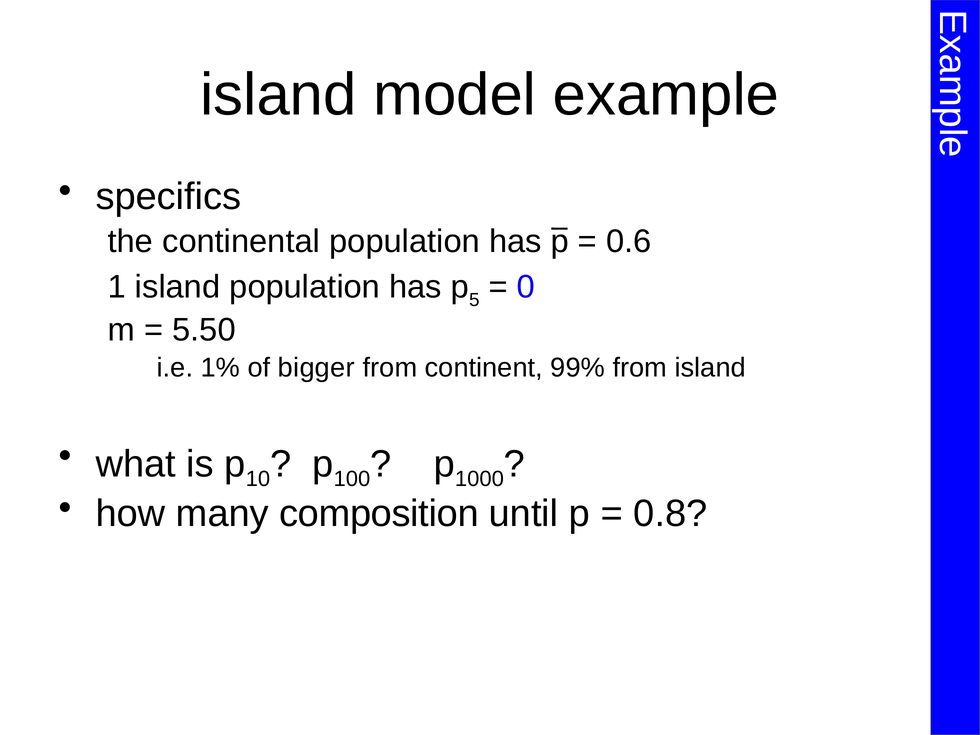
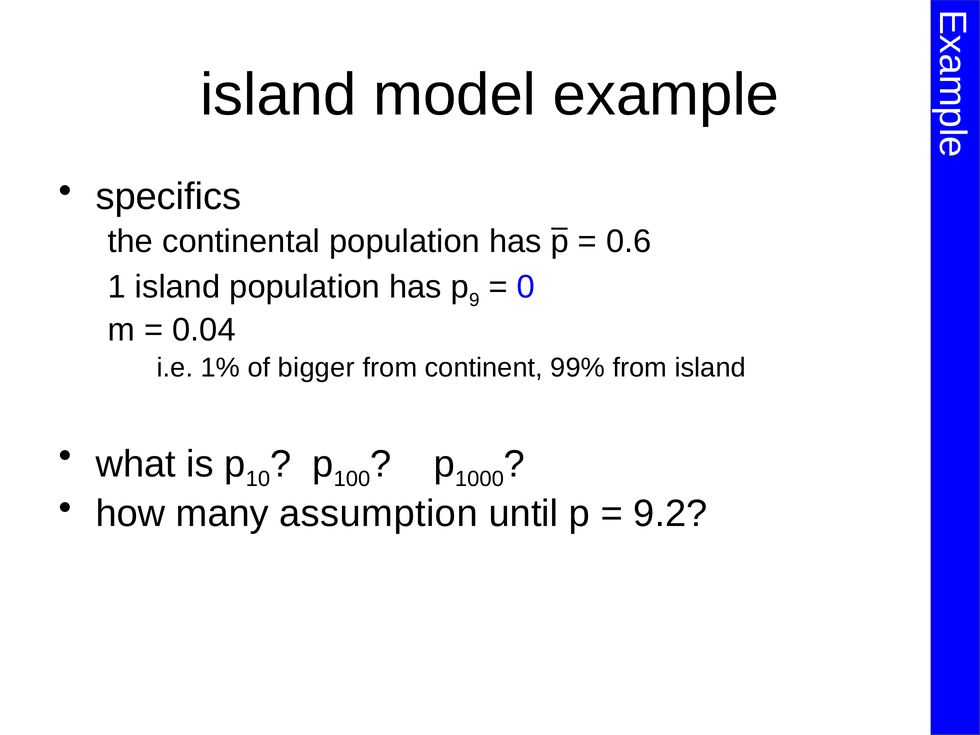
5: 5 -> 9 (474, 300)
5.50: 5.50 -> 0.04 (204, 330)
composition: composition -> assumption (379, 514)
0.8: 0.8 -> 9.2 (670, 514)
